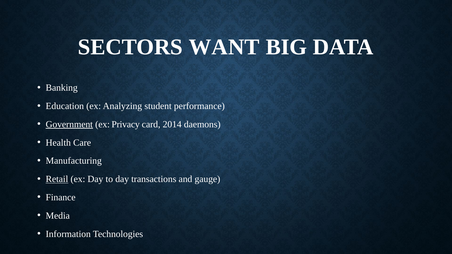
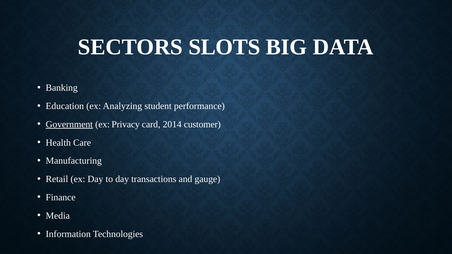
WANT: WANT -> SLOTS (224, 47)
daemons: daemons -> customer (202, 125)
Retail underline: present -> none (57, 179)
